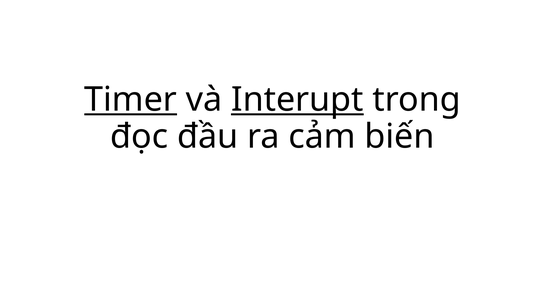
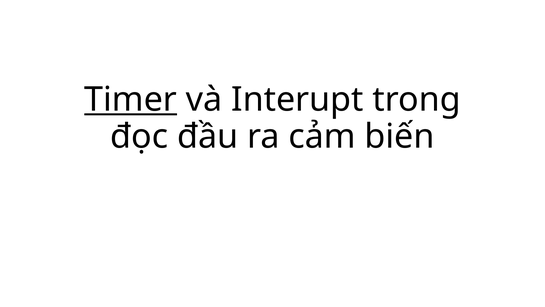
Interupt underline: present -> none (297, 99)
